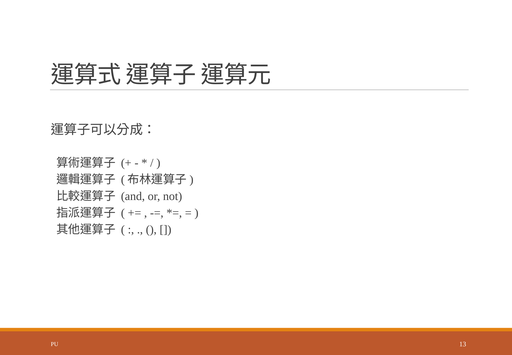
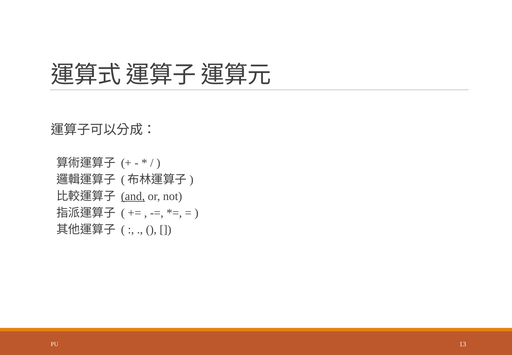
and underline: none -> present (133, 196)
